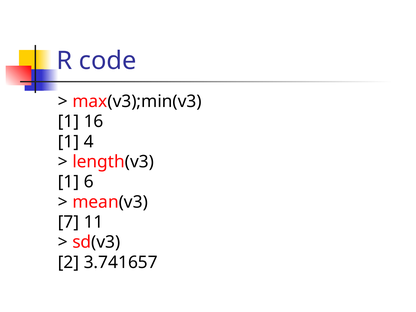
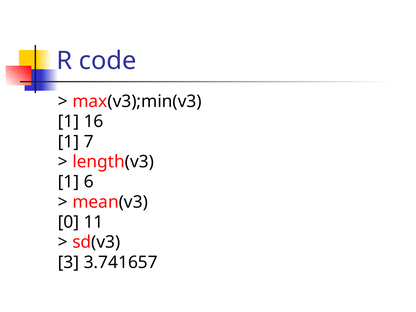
4: 4 -> 7 (89, 142)
7: 7 -> 0 (69, 222)
2: 2 -> 3 (69, 262)
